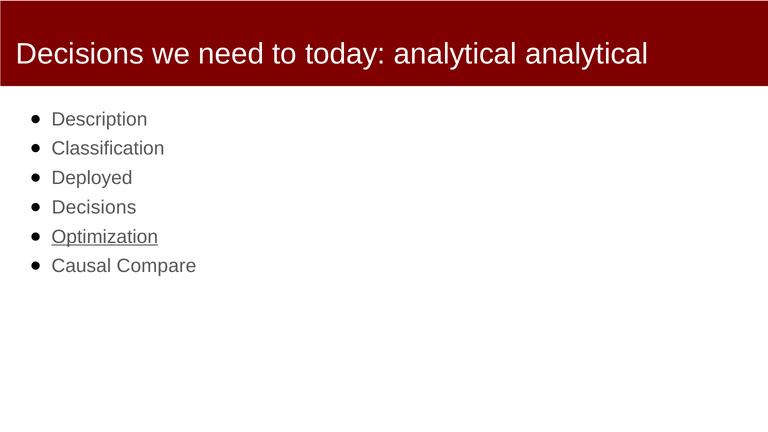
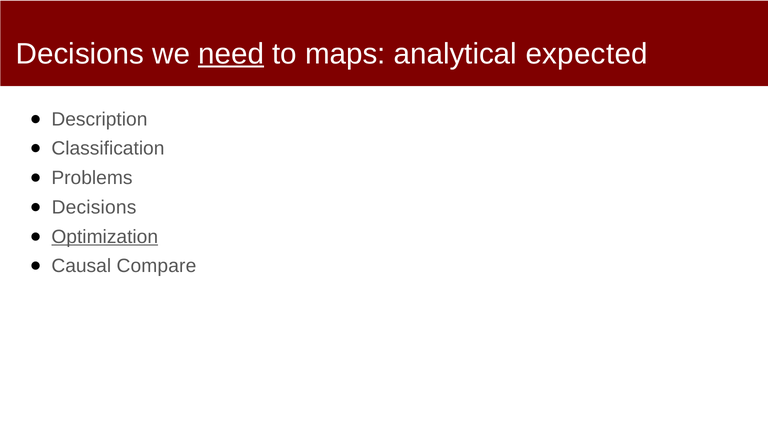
need underline: none -> present (231, 54)
today: today -> maps (345, 54)
analytical analytical: analytical -> expected (587, 54)
Deployed: Deployed -> Problems (92, 178)
